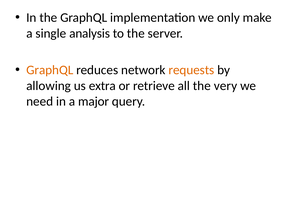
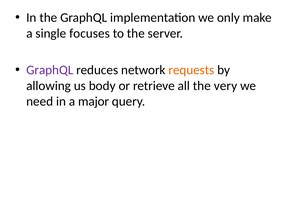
analysis: analysis -> focuses (90, 33)
GraphQL colour: orange -> purple (50, 70)
extra: extra -> body (102, 86)
